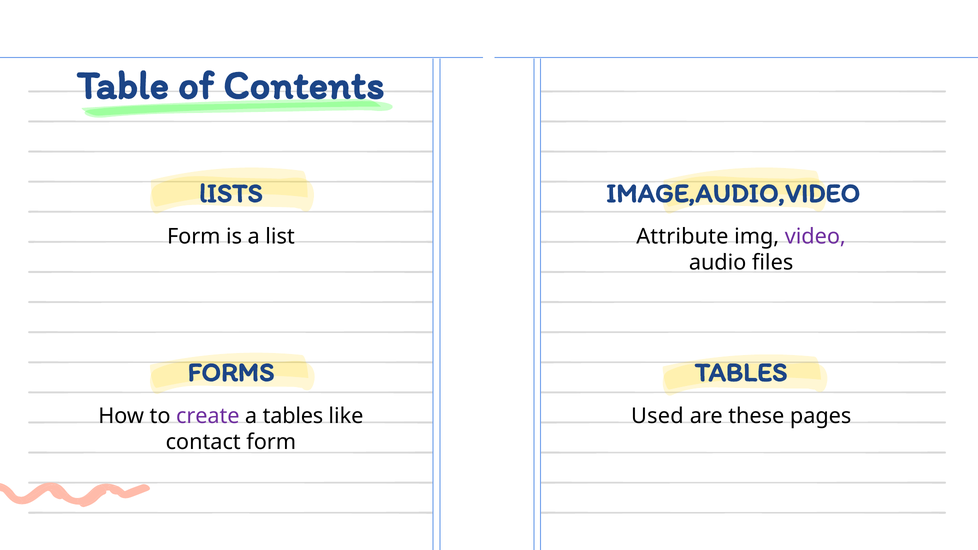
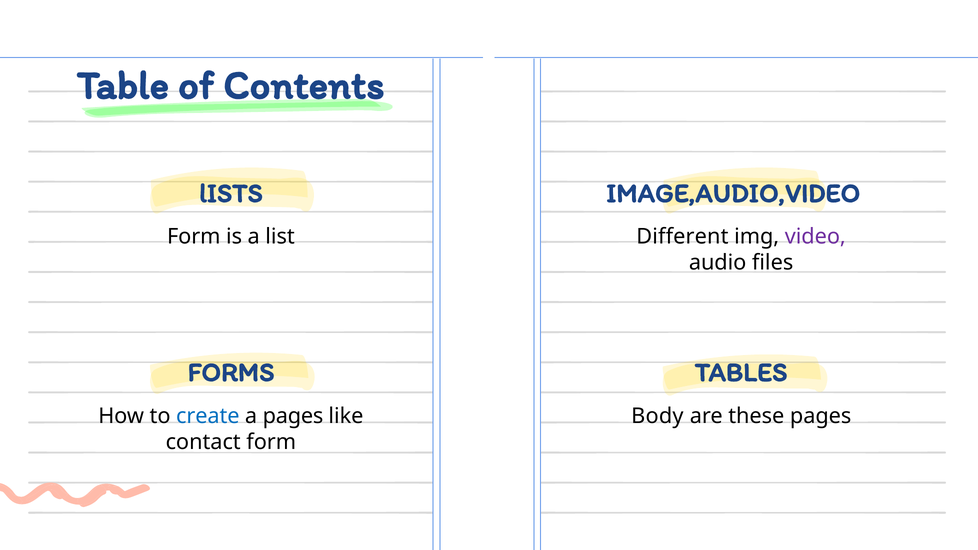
Attribute: Attribute -> Different (682, 237)
create colour: purple -> blue (208, 416)
a tables: tables -> pages (293, 416)
Used: Used -> Body (657, 416)
